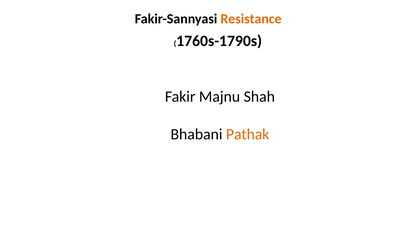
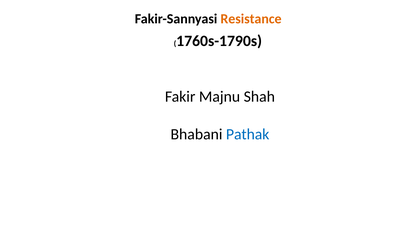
Pathak colour: orange -> blue (248, 134)
